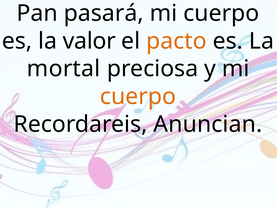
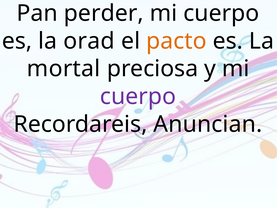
pasará: pasará -> perder (104, 13)
valor: valor -> orad (89, 41)
cuerpo colour: orange -> purple (138, 96)
